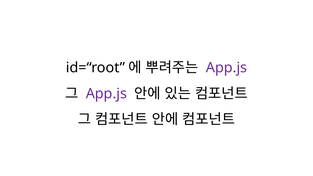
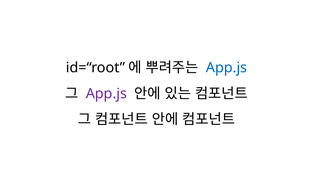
App.js colour: purple -> blue (226, 68)
